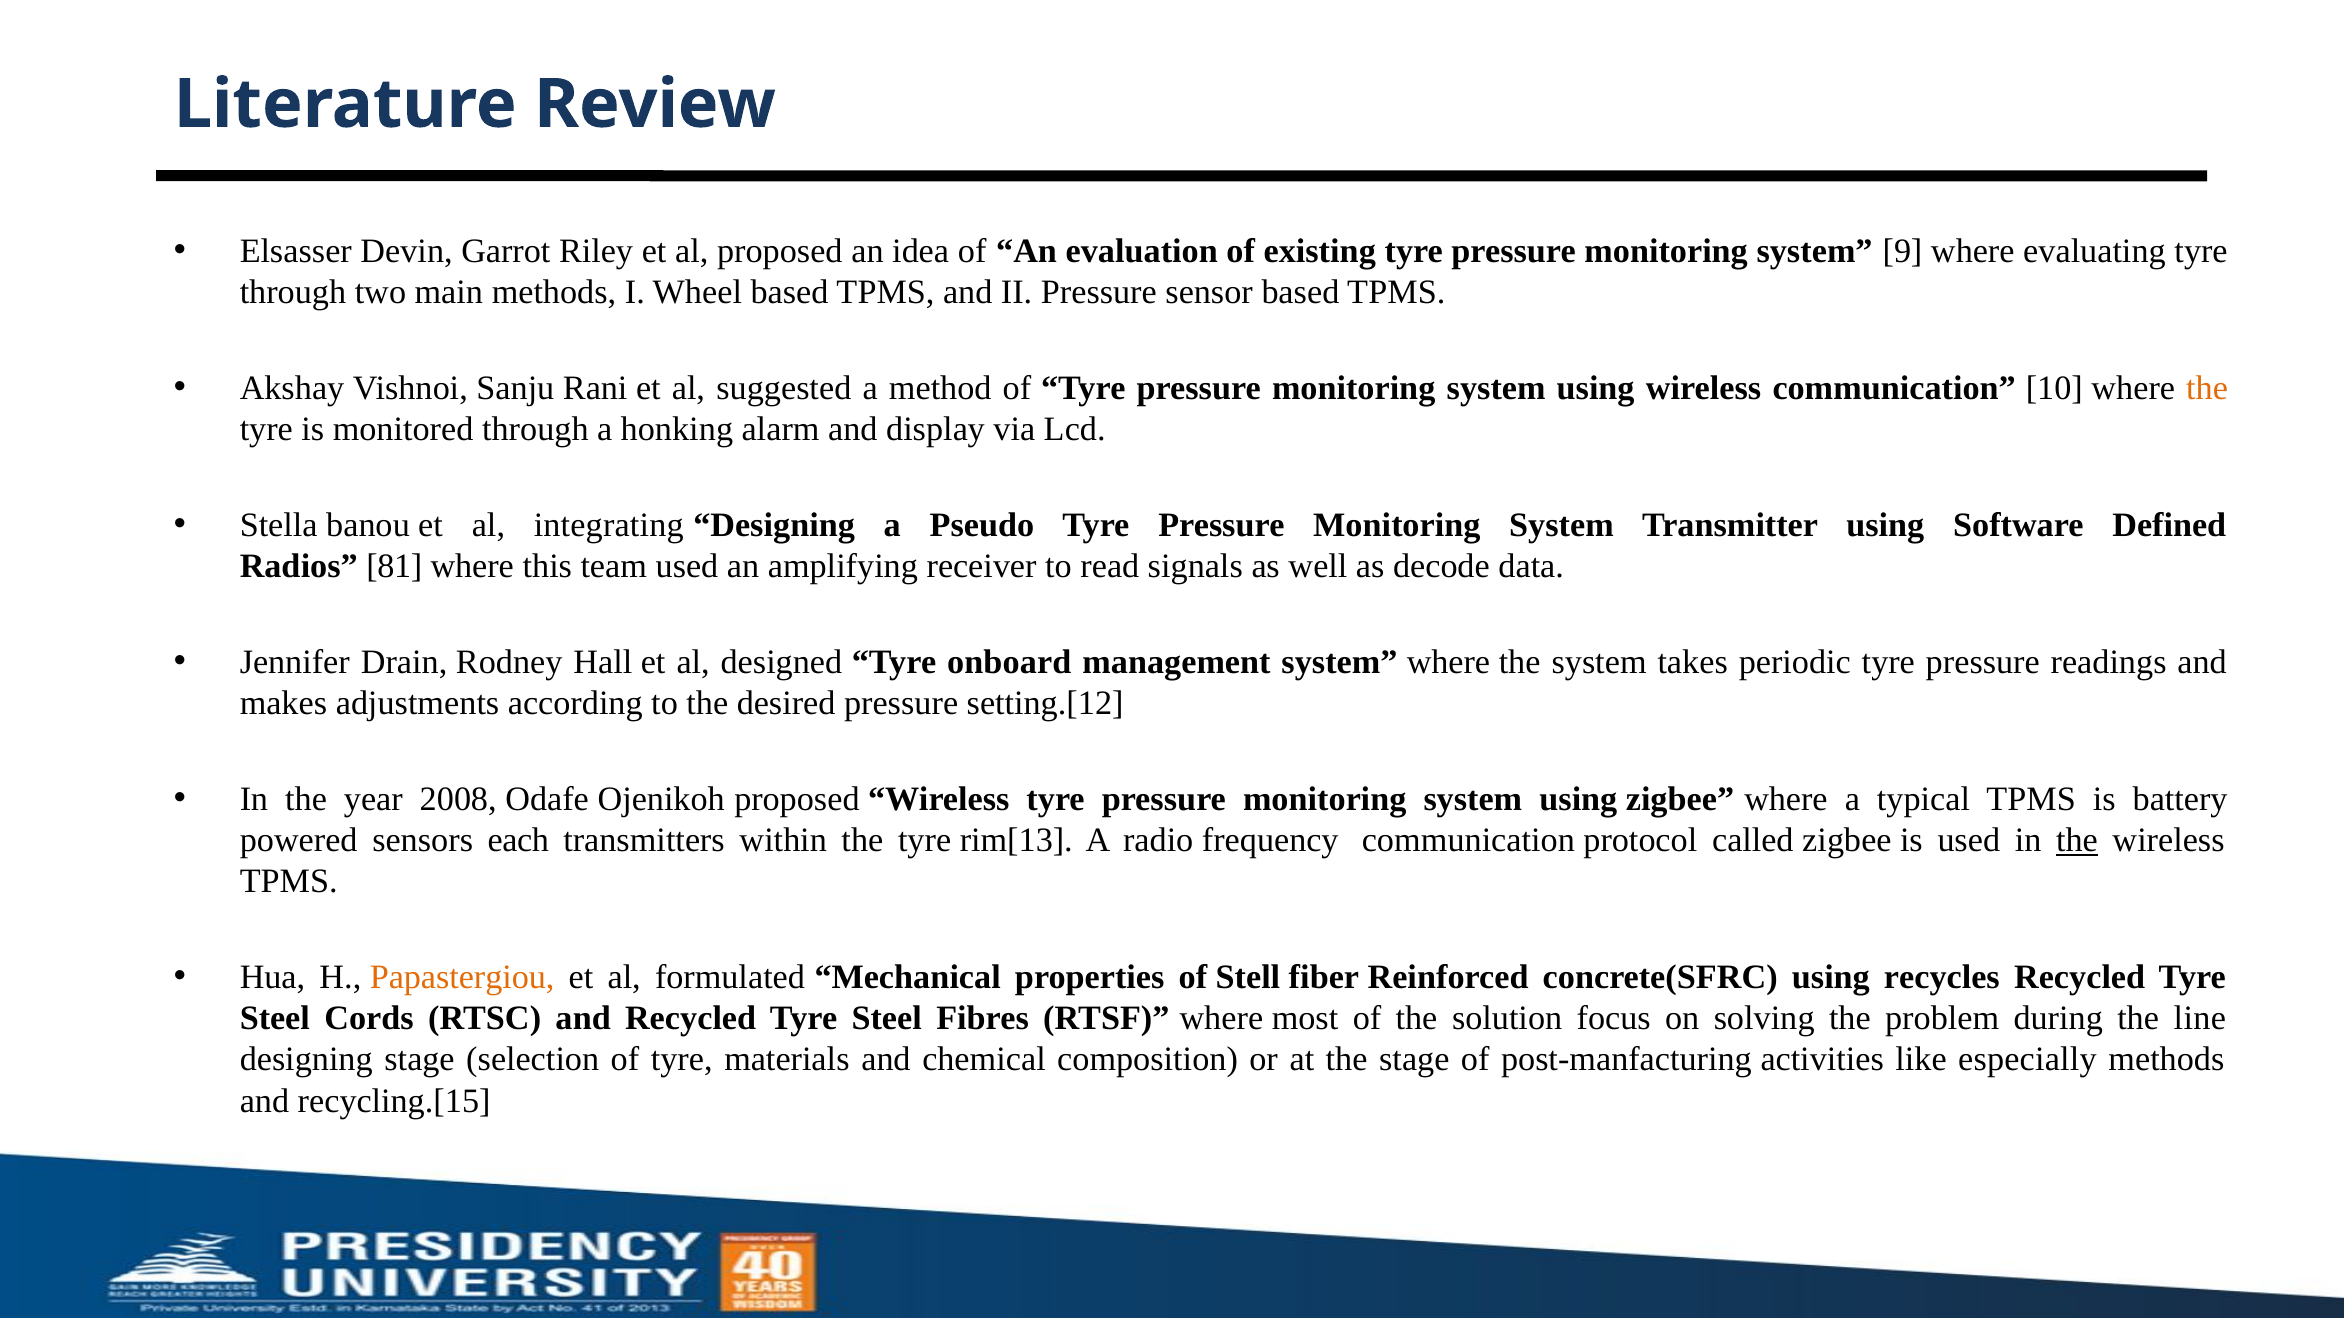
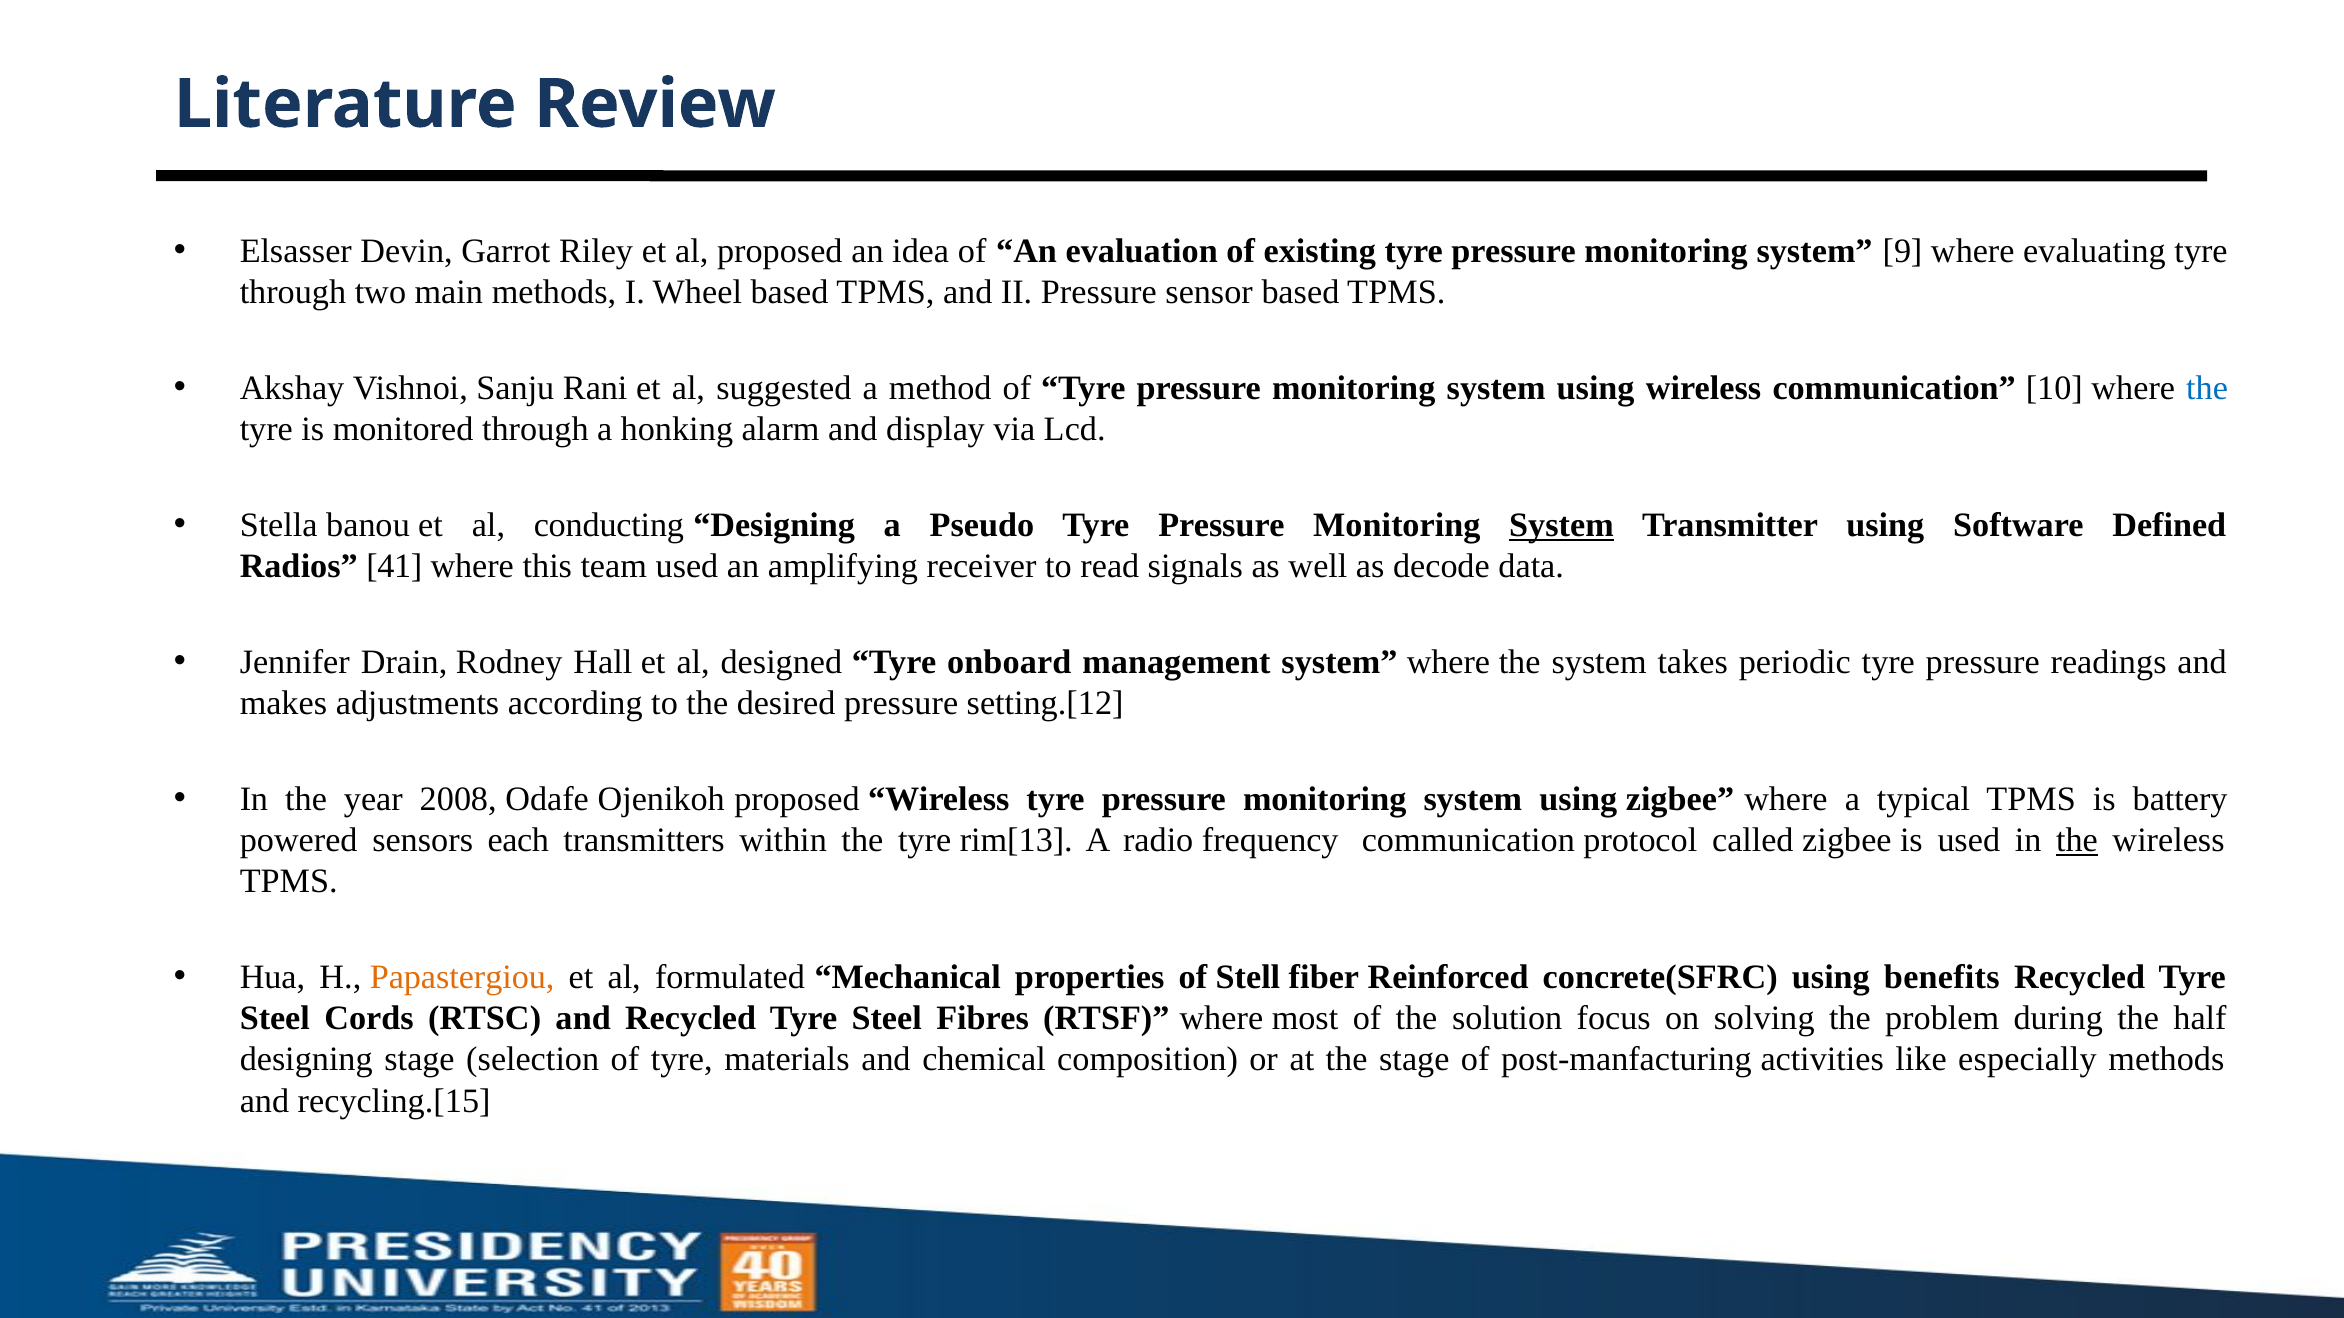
the colour: orange -> blue (2207, 389)
integrating: integrating -> conducting (609, 526)
System underline: none -> present (1561, 526)
81: 81 -> 41 (394, 567)
recycles: recycles -> benefits (1942, 978)
line: line -> half (2200, 1019)
